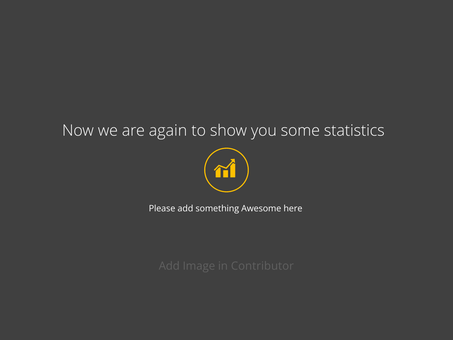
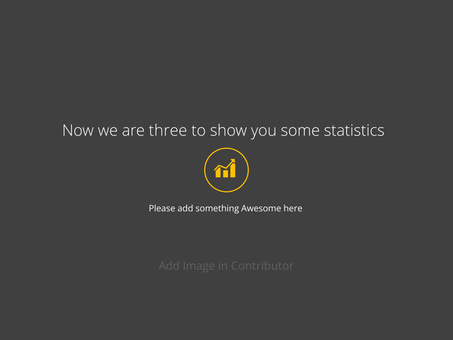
again: again -> three (168, 130)
